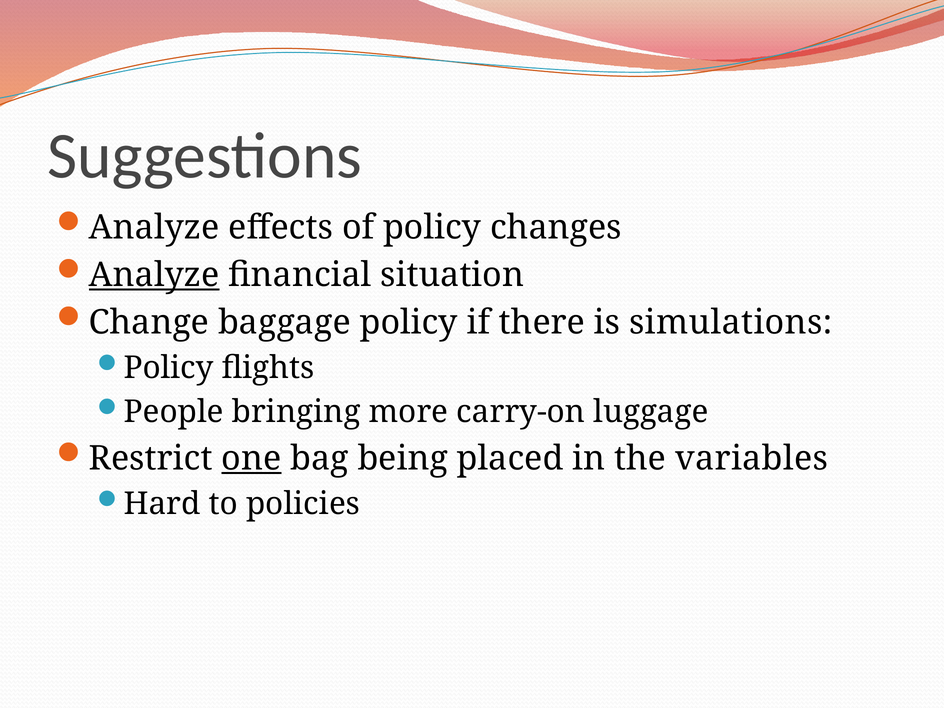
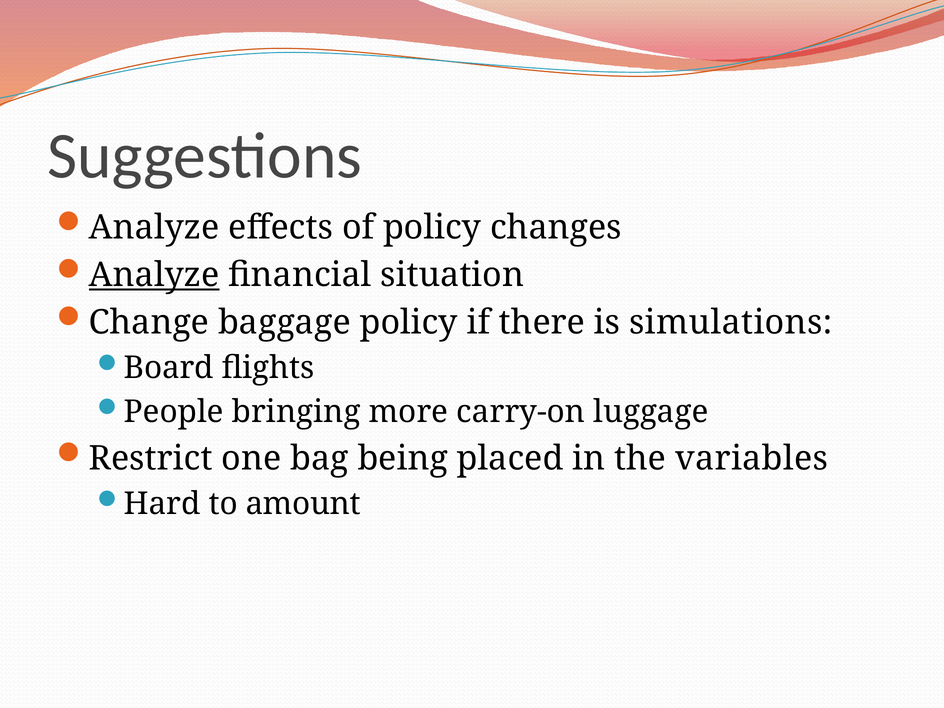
Policy: Policy -> Board (169, 368)
one underline: present -> none (251, 458)
policies: policies -> amount (303, 504)
